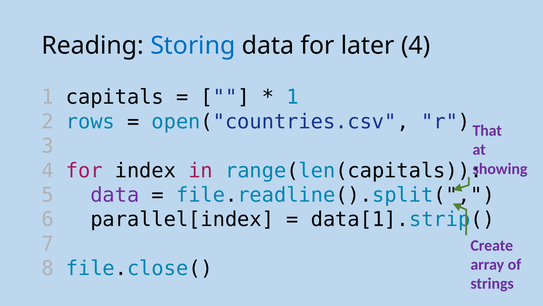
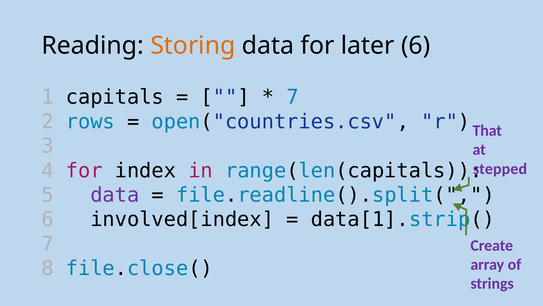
Storing colour: blue -> orange (193, 46)
later 4: 4 -> 6 (416, 46)
1: 1 -> 7 (293, 97)
showing: showing -> stepped (500, 168)
parallel[index: parallel[index -> involved[index (182, 219)
